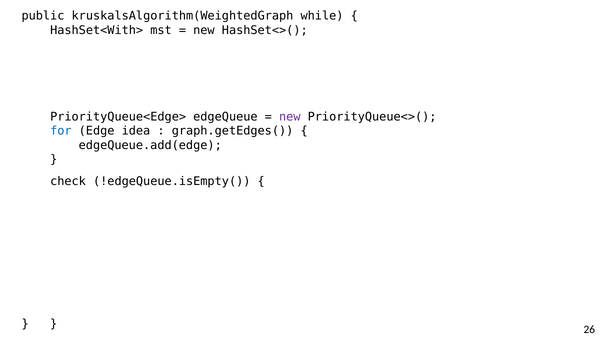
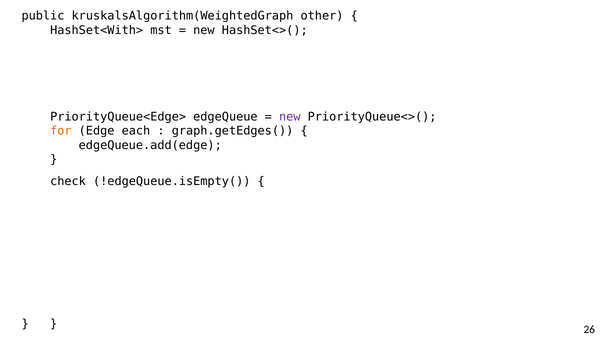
while: while -> other (322, 16)
for colour: blue -> orange (61, 131)
idea: idea -> each (136, 131)
